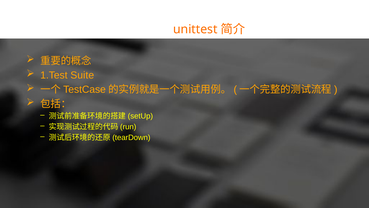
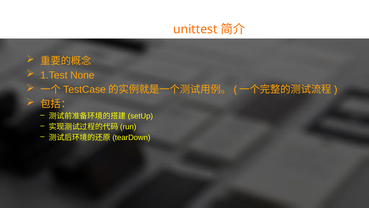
Suite: Suite -> None (82, 75)
